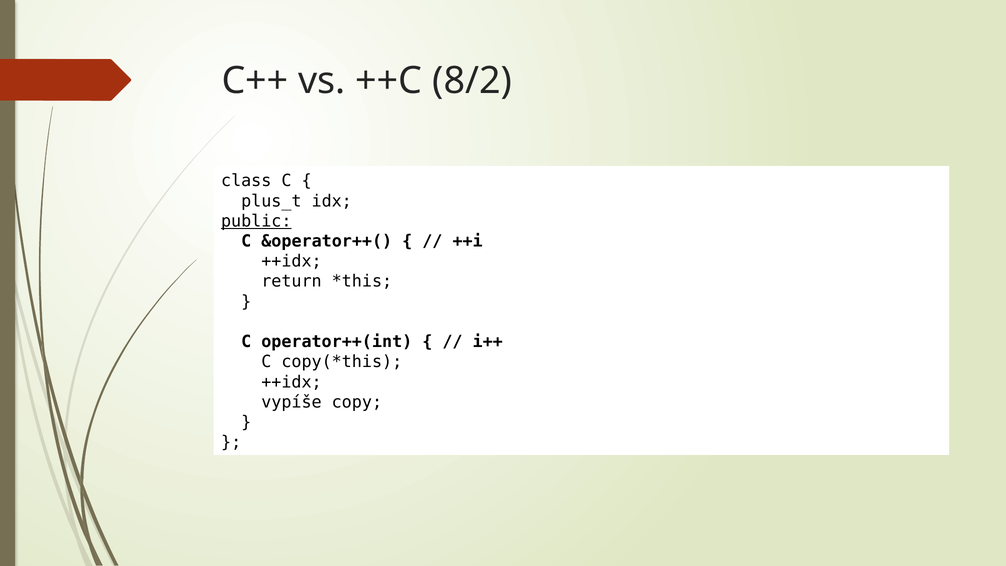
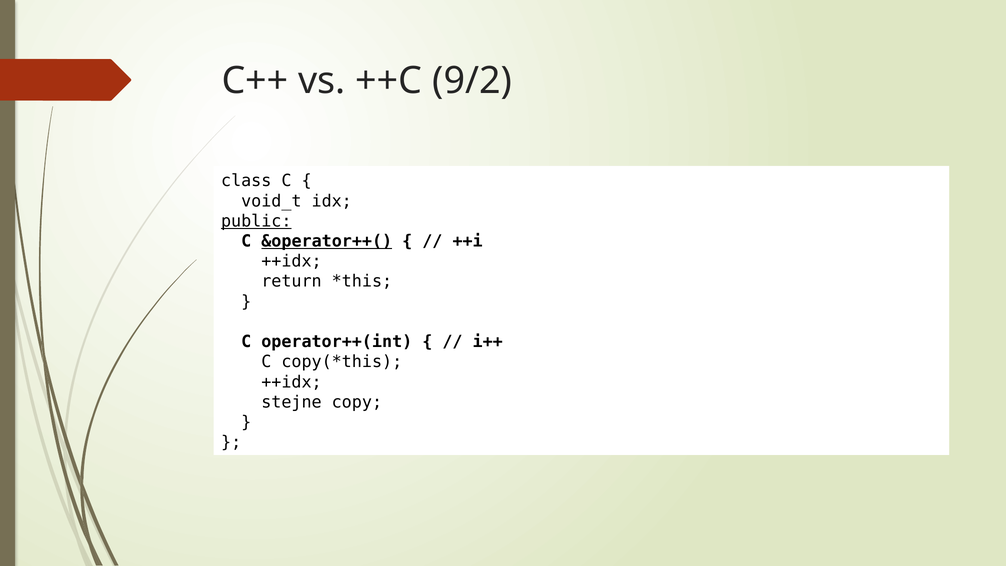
8/2: 8/2 -> 9/2 (472, 81)
plus_t: plus_t -> void_t (271, 201)
&operator++( underline: none -> present (327, 241)
vypíše: vypíše -> stejne (291, 402)
